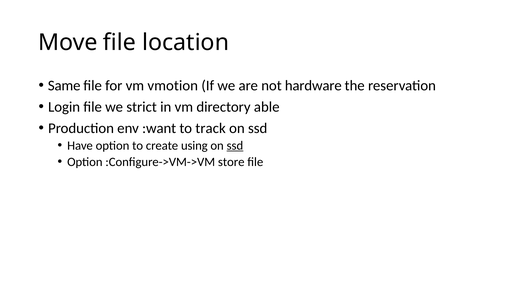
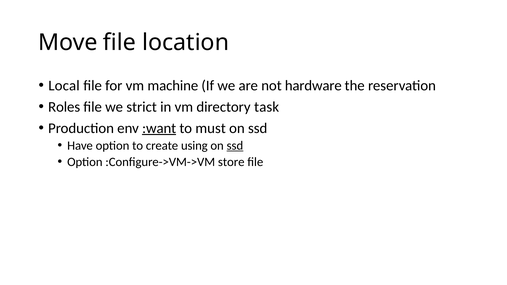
Same: Same -> Local (64, 86)
vmotion: vmotion -> machine (173, 86)
Login: Login -> Roles (64, 107)
able: able -> task (267, 107)
:want underline: none -> present (159, 128)
track: track -> must (211, 128)
